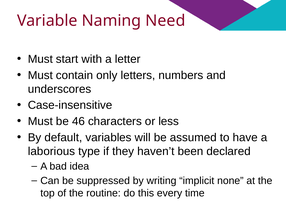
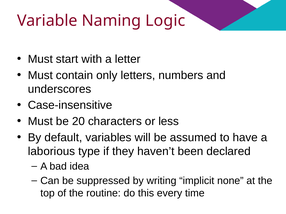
Need: Need -> Logic (165, 21)
46: 46 -> 20 (78, 122)
